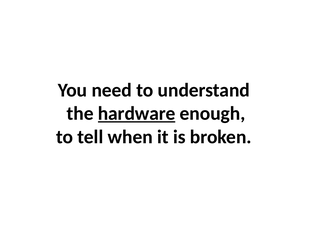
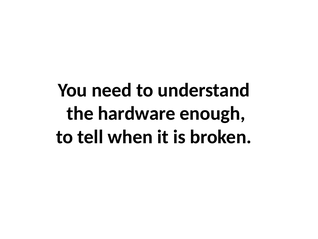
hardware underline: present -> none (137, 113)
